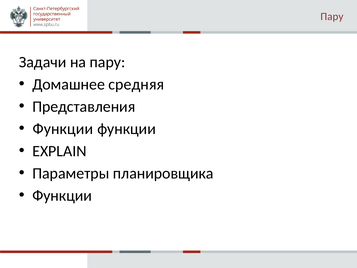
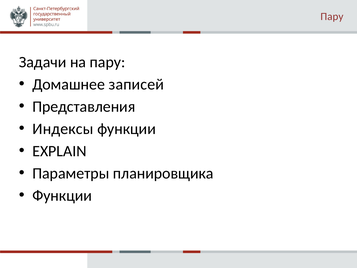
средняя: средняя -> записей (136, 84)
Функции: Функции -> Индексы (63, 129)
